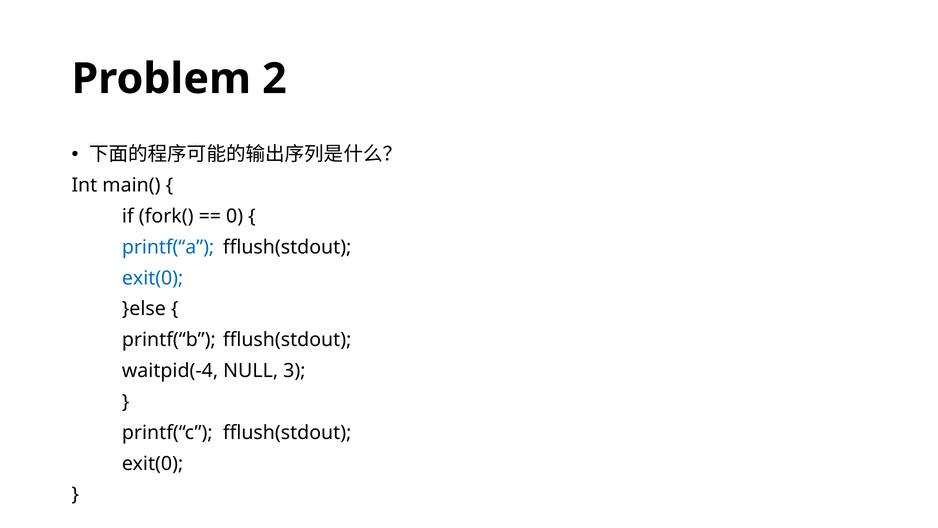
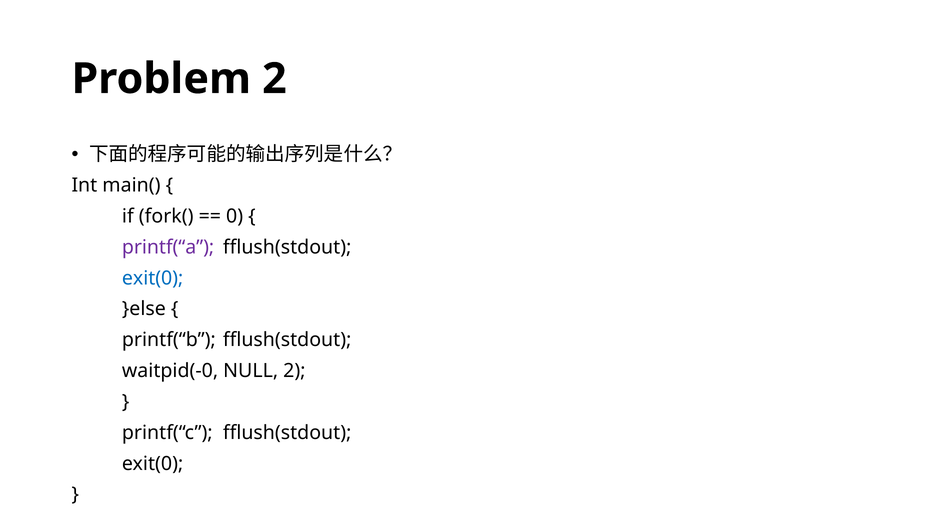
printf(“a colour: blue -> purple (168, 247)
waitpid(-4: waitpid(-4 -> waitpid(-0 (170, 371)
NULL 3: 3 -> 2 (294, 371)
